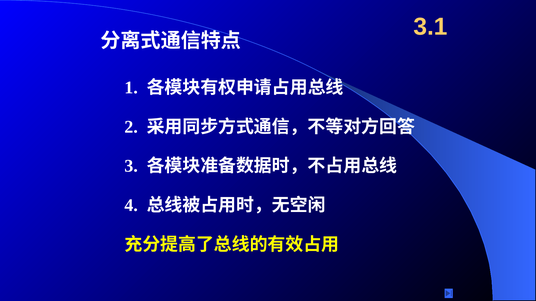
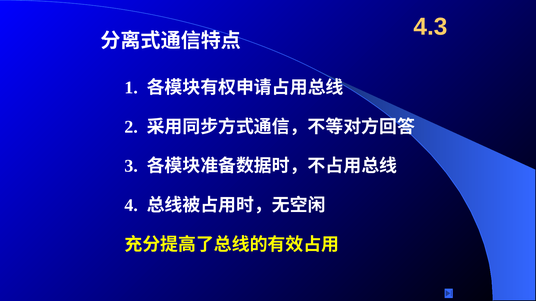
3.1: 3.1 -> 4.3 (430, 27)
